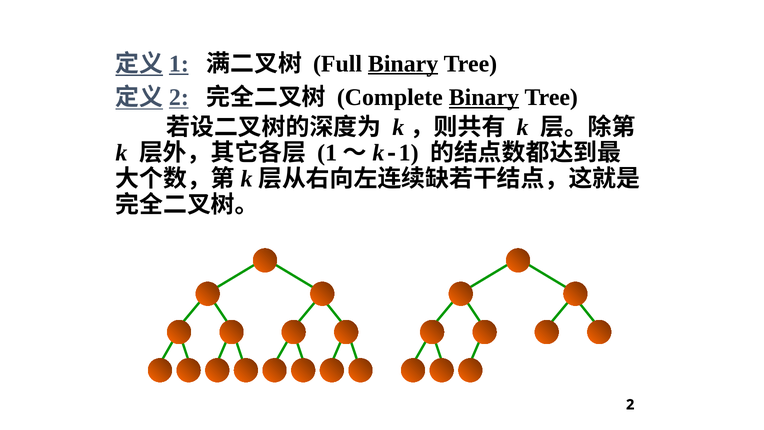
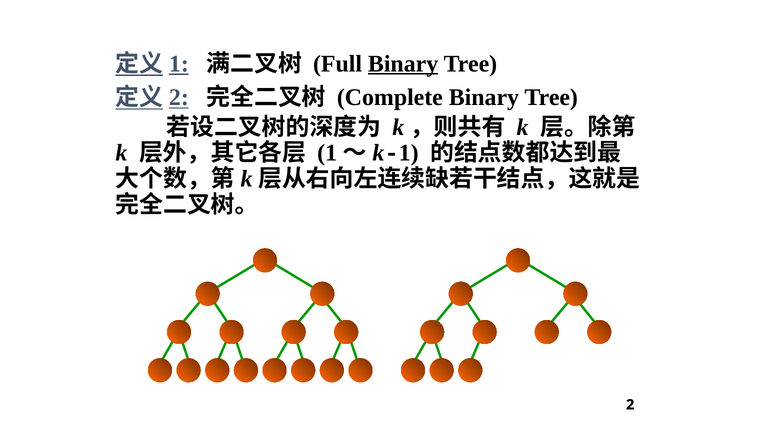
Binary underline: present -> none (484, 97)
